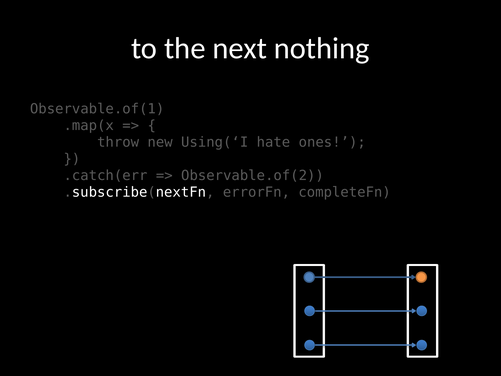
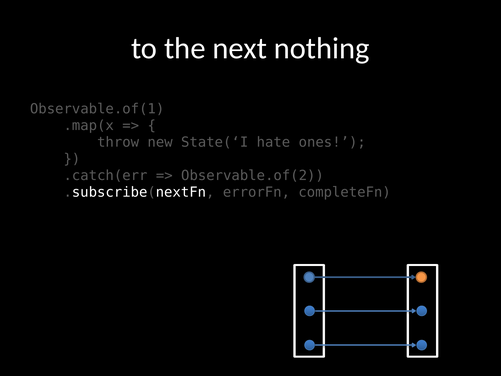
Using(‘I: Using(‘I -> State(‘I (215, 142)
